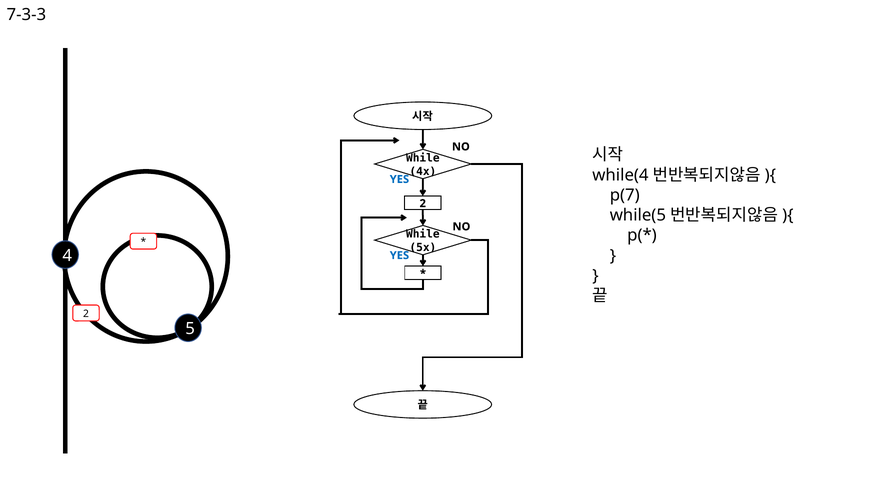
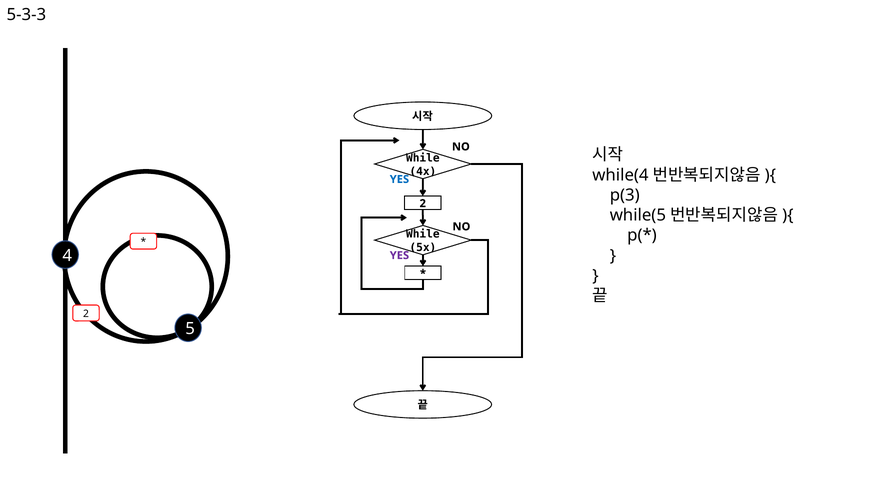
7-3-3: 7-3-3 -> 5-3-3 (26, 15)
p(7: p(7 -> p(3 (625, 195)
YES colour: blue -> purple (399, 256)
